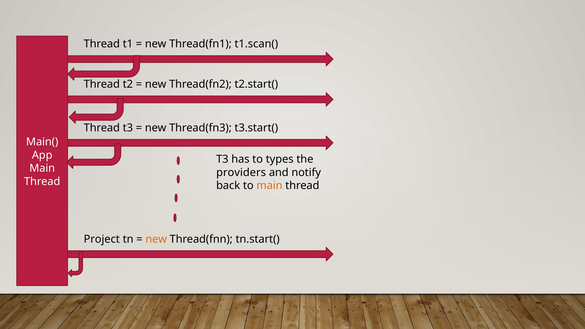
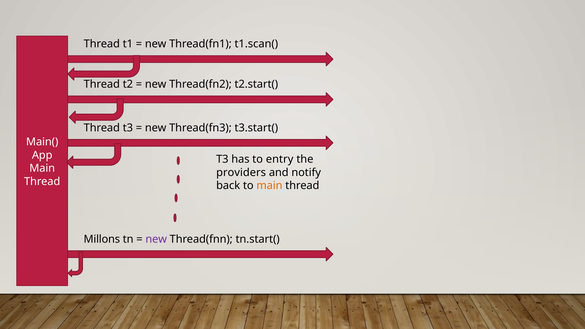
types: types -> entry (280, 159)
Project: Project -> Millons (102, 239)
new colour: orange -> purple (156, 239)
